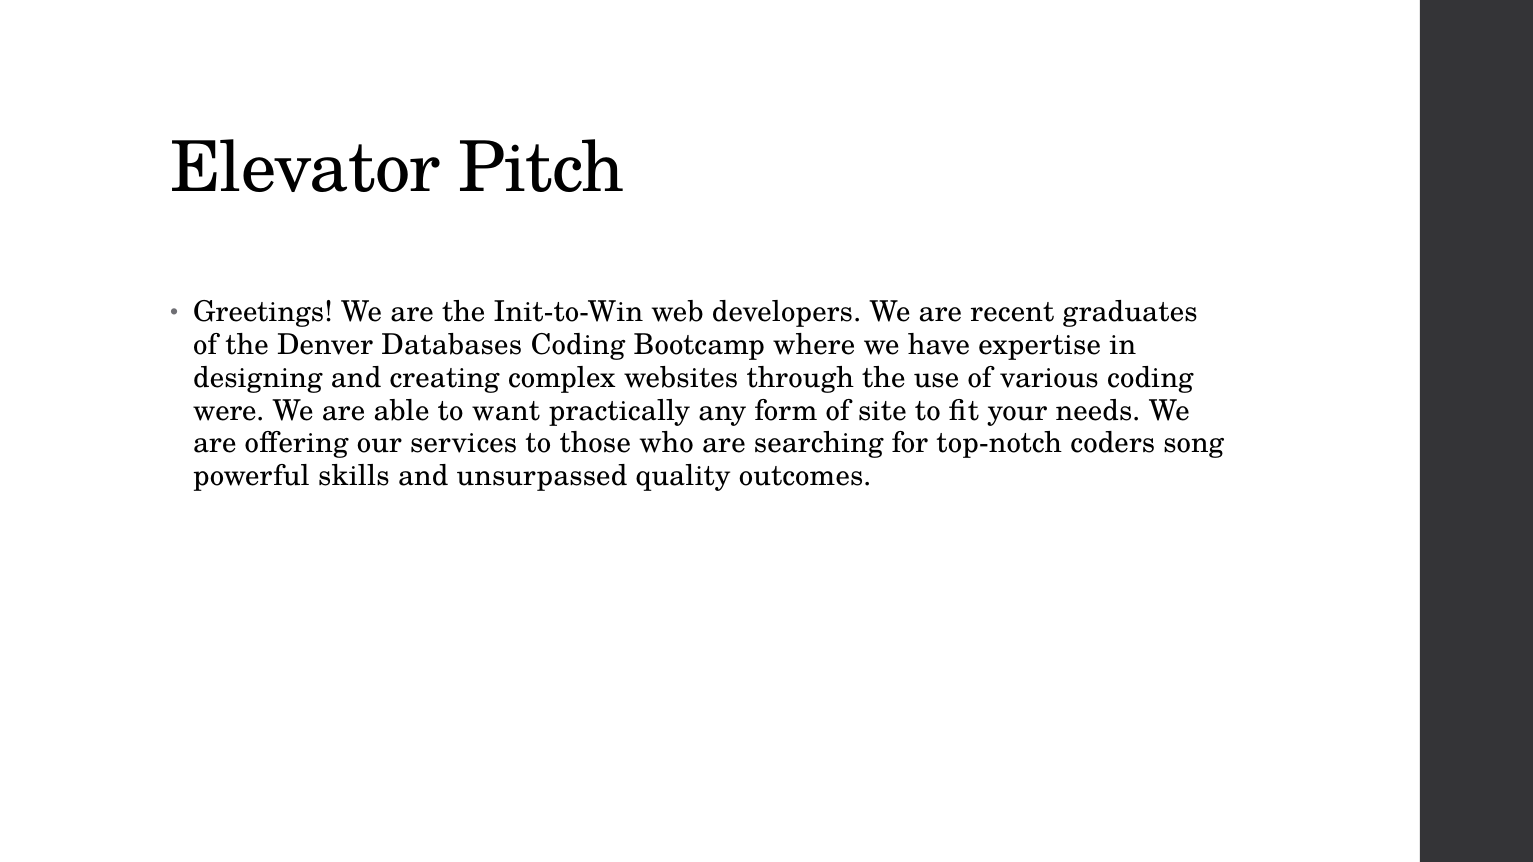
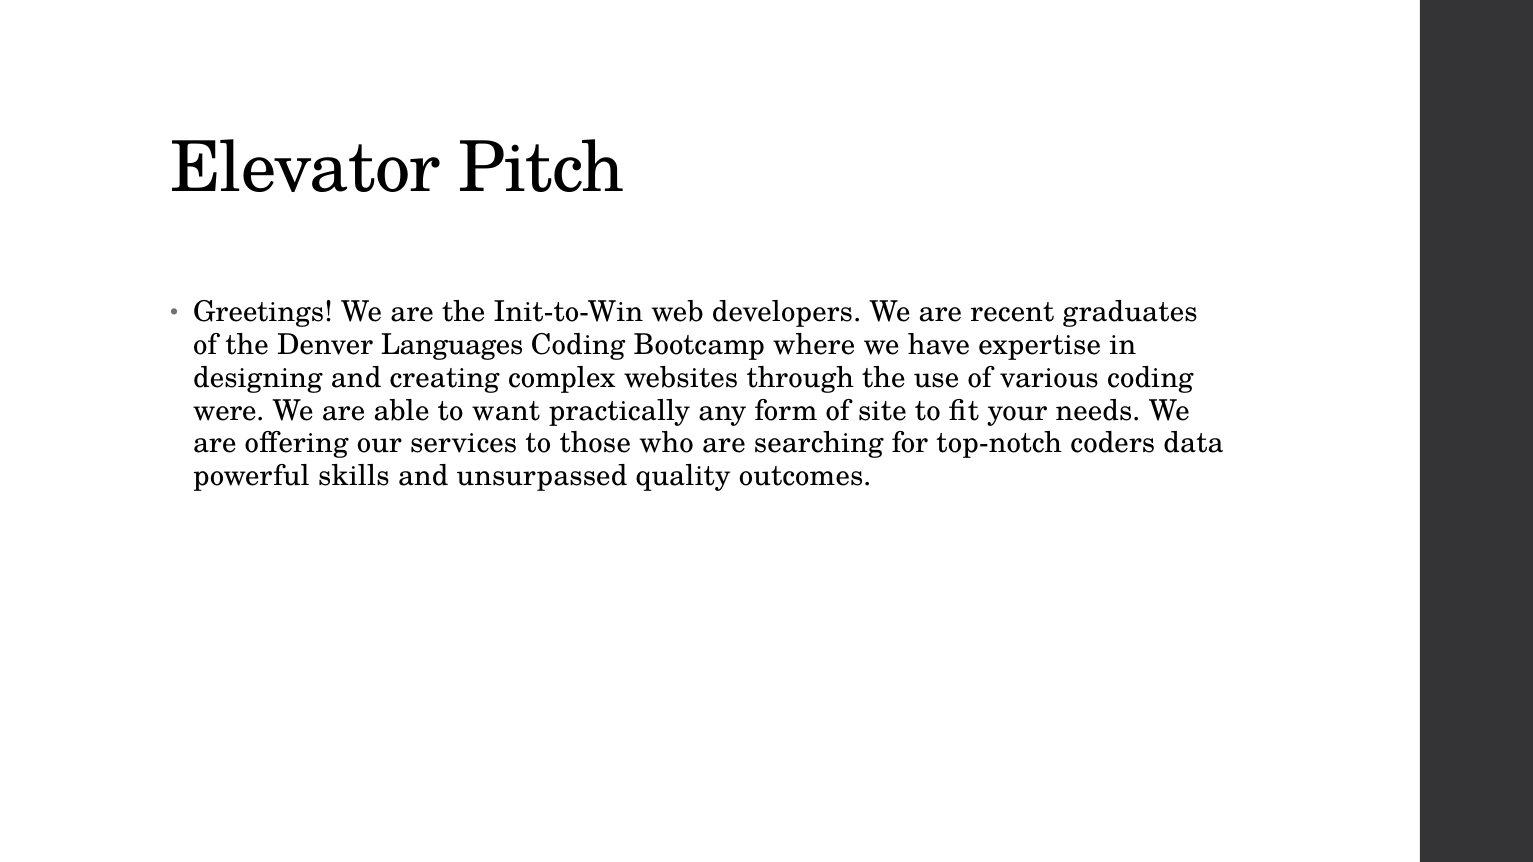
Databases: Databases -> Languages (452, 345)
song: song -> data (1194, 444)
